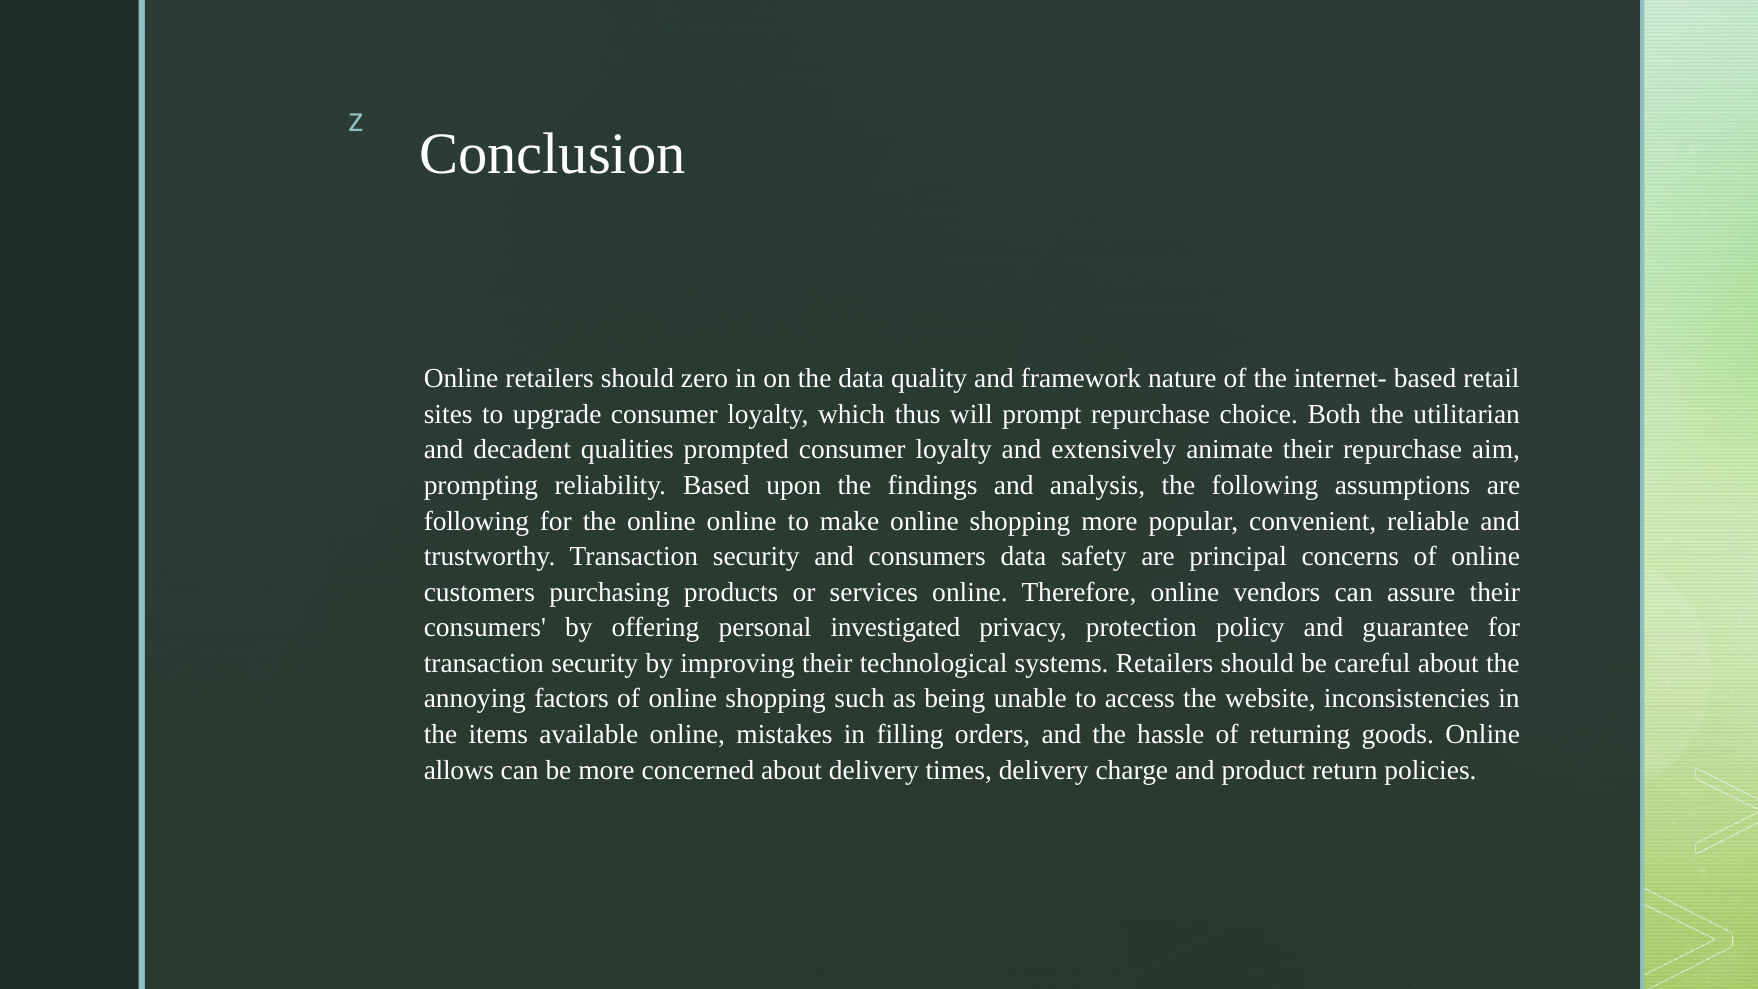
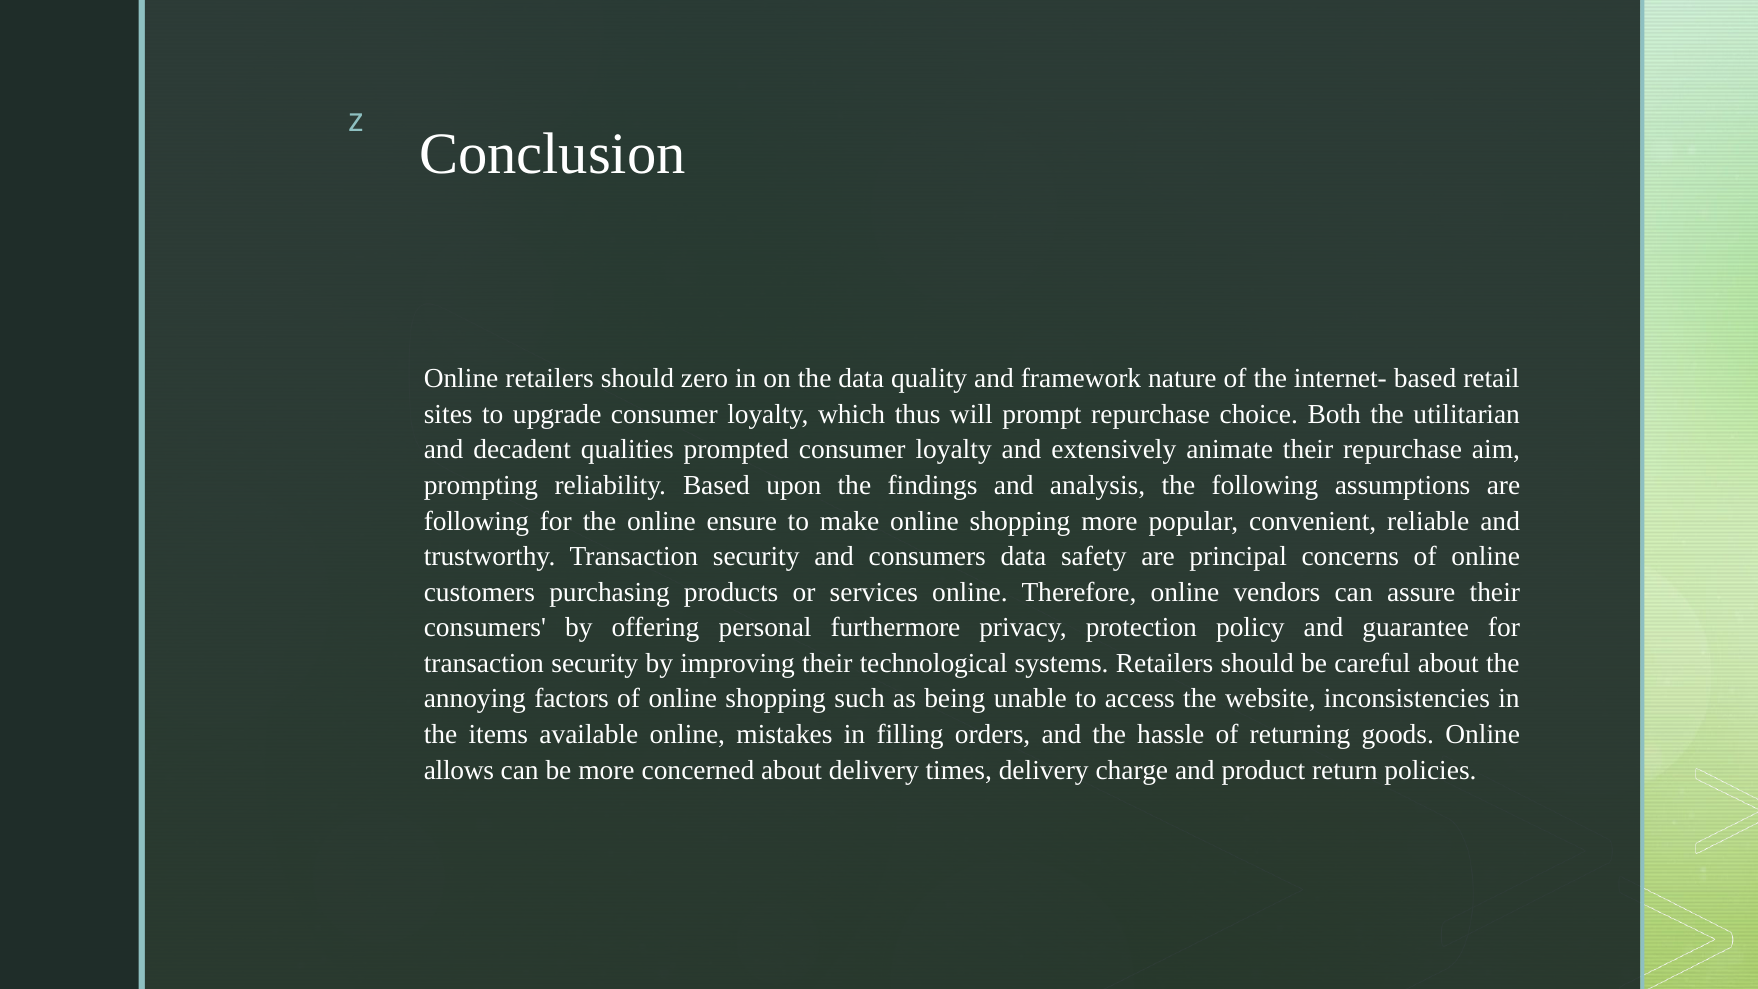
online online: online -> ensure (742, 521)
investigated: investigated -> furthermore (895, 628)
